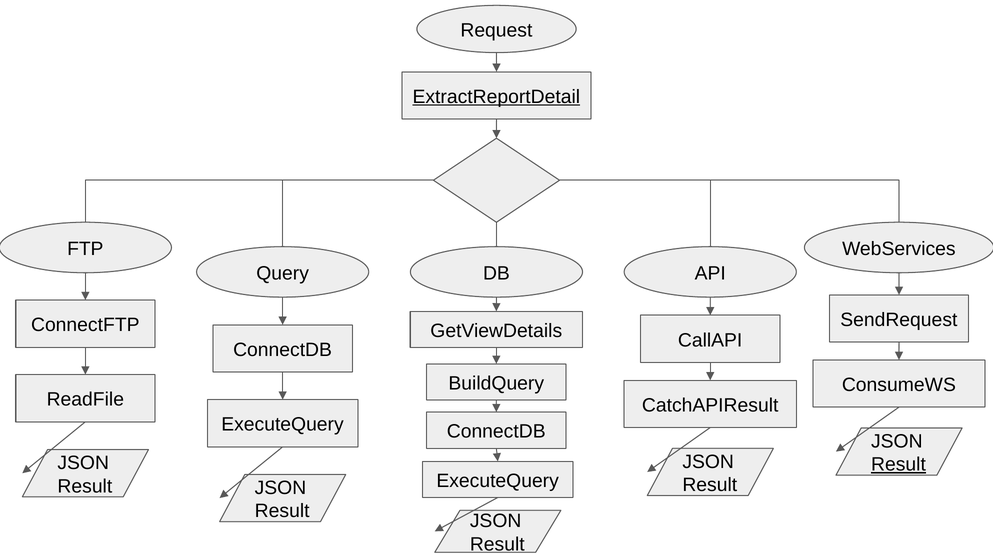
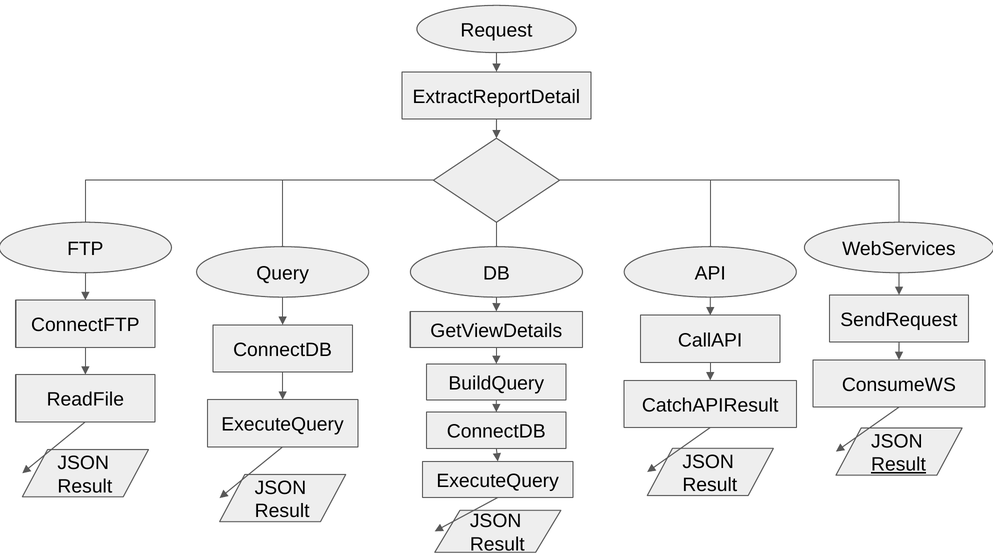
ExtractReportDetail underline: present -> none (496, 97)
